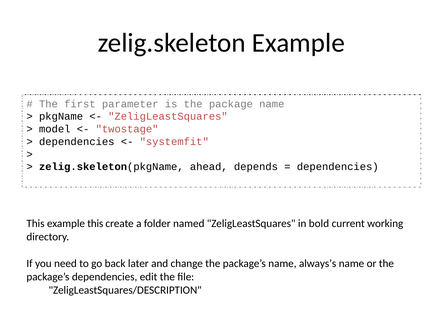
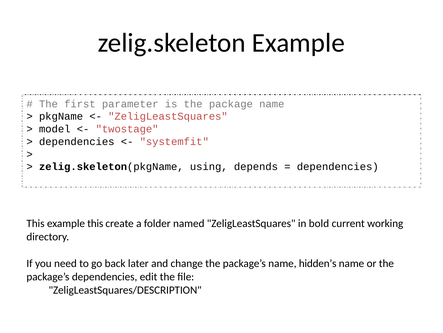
ahead: ahead -> using (209, 166)
always’s: always’s -> hidden’s (318, 263)
